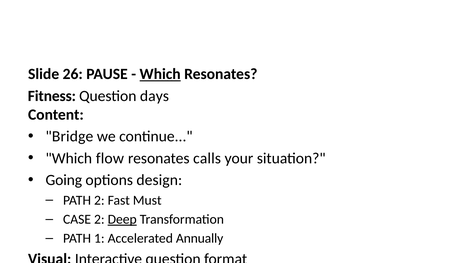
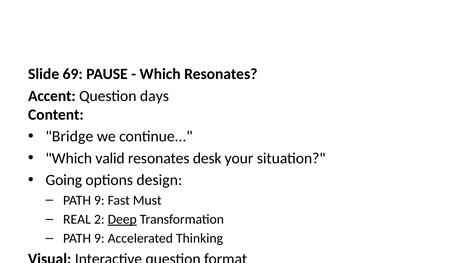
26: 26 -> 69 (73, 74)
Which underline: present -> none (160, 74)
Fitness: Fitness -> Accent (52, 96)
flow: flow -> valid (110, 158)
calls: calls -> desk (207, 158)
2: 2 -> 9 (99, 200)
CASE: CASE -> REAL (77, 219)
1: 1 -> 9 (99, 238)
Annually: Annually -> Thinking (200, 238)
